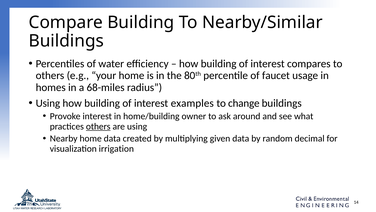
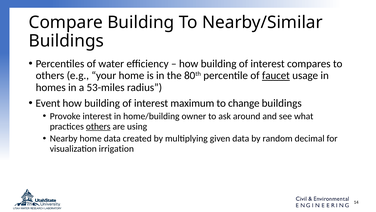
faucet underline: none -> present (276, 75)
68-miles: 68-miles -> 53-miles (106, 87)
Using: Using -> Event (48, 103)
examples: examples -> maximum (192, 103)
